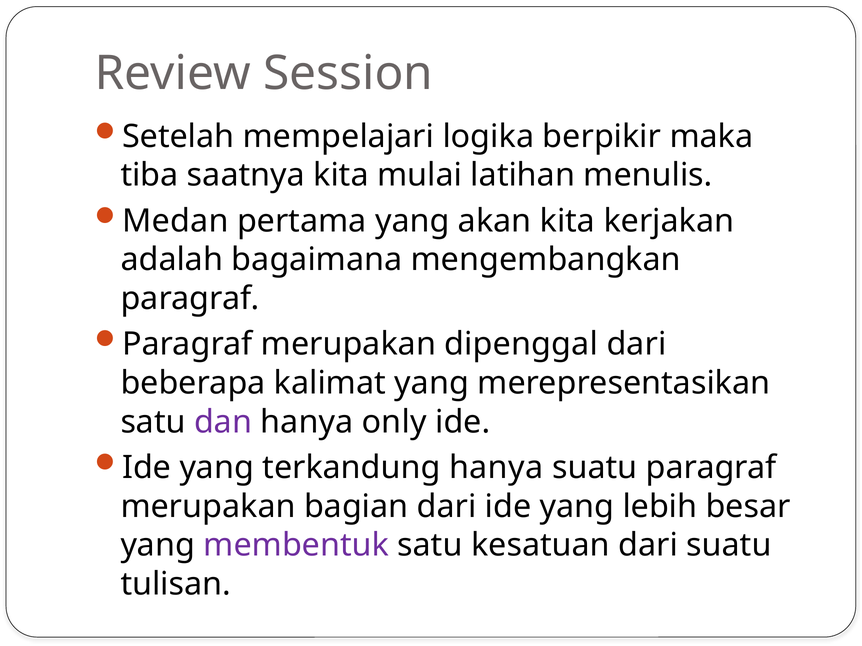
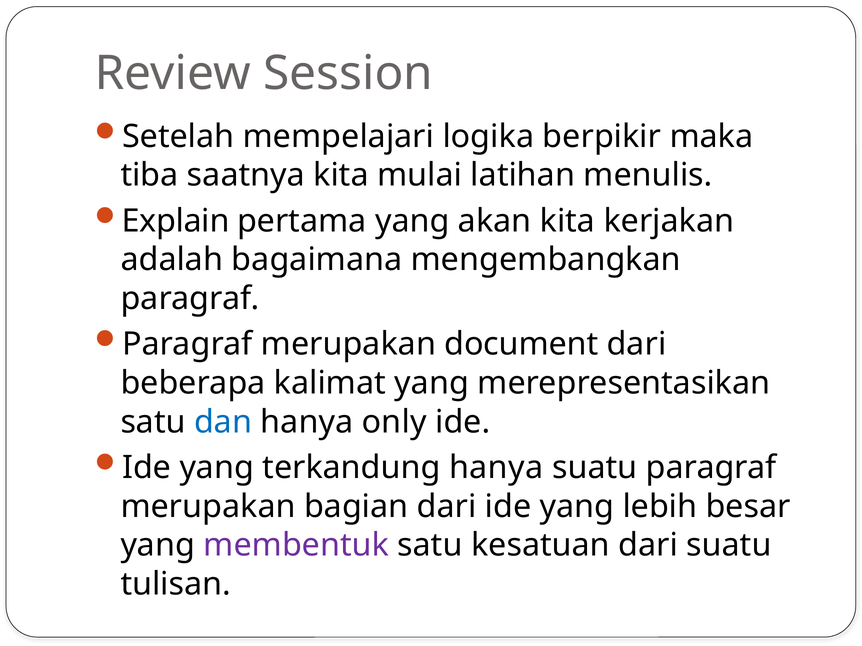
Medan: Medan -> Explain (176, 221)
dipenggal: dipenggal -> document (521, 345)
dan colour: purple -> blue (223, 422)
